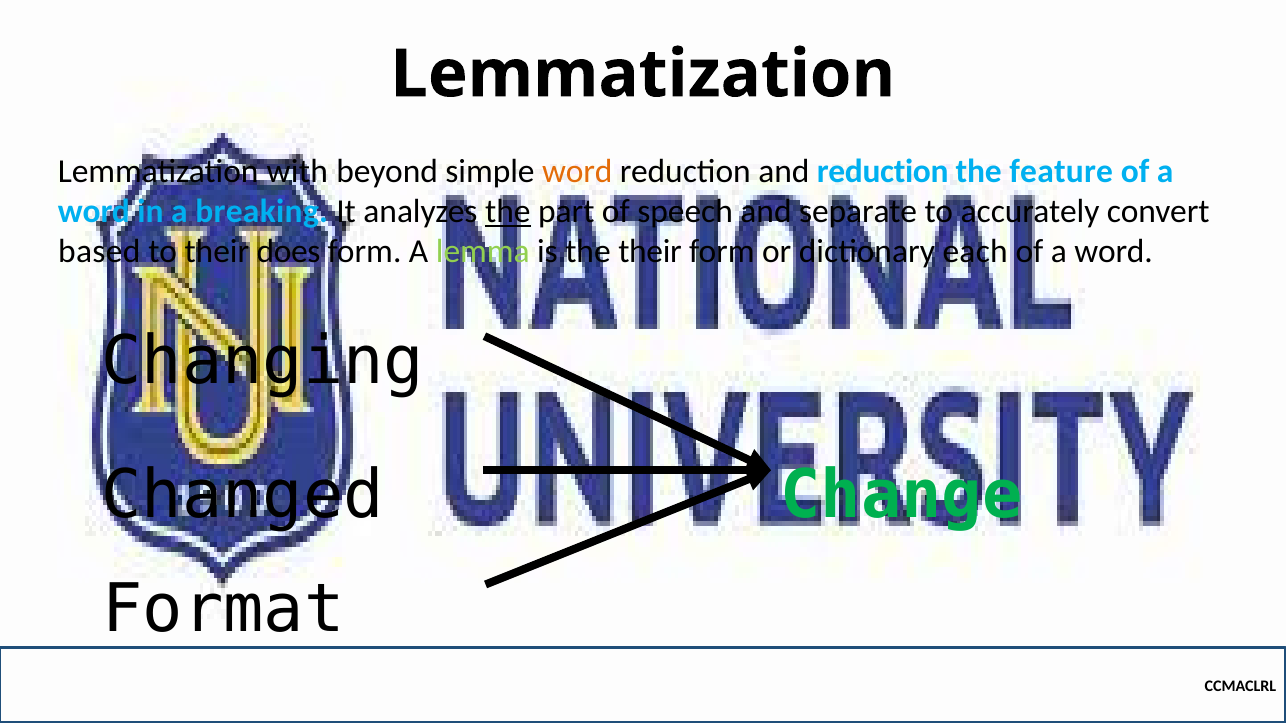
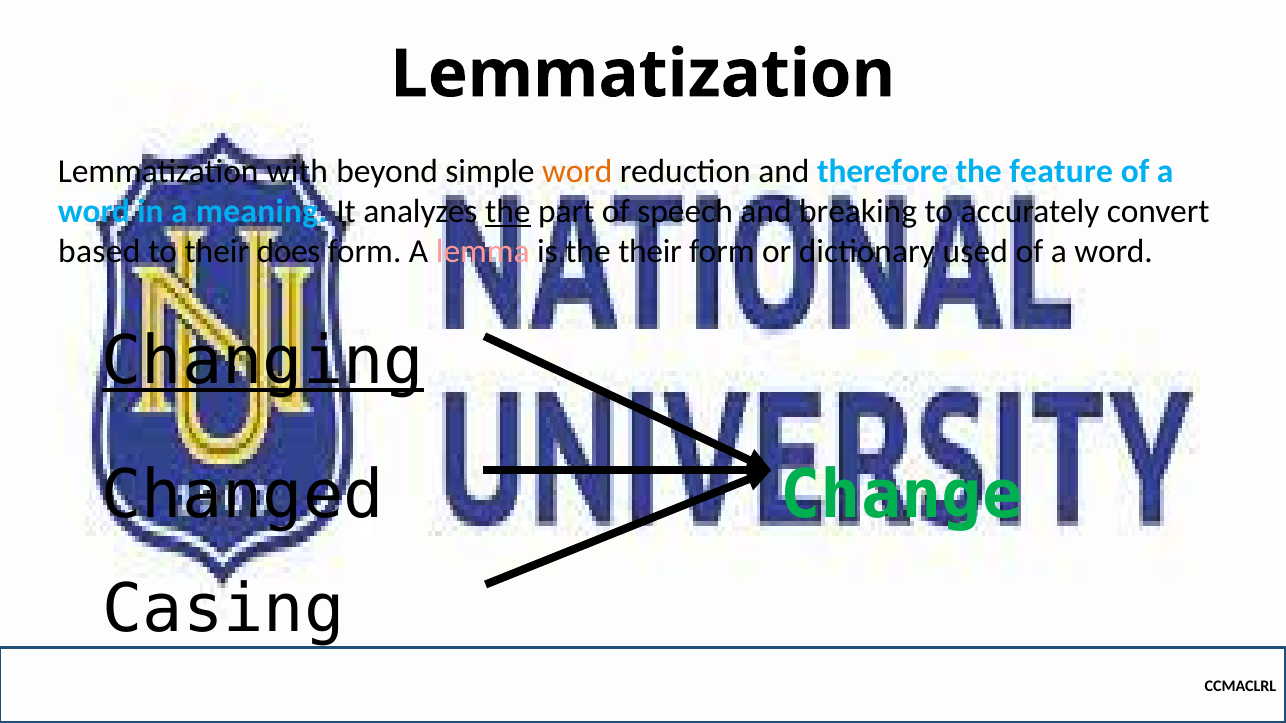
and reduction: reduction -> therefore (883, 171)
breaking: breaking -> meaning (262, 212)
separate: separate -> breaking (858, 212)
lemma colour: light green -> pink (483, 252)
each: each -> used (975, 252)
Changing underline: none -> present (263, 361)
Format: Format -> Casing (224, 610)
